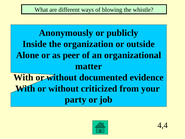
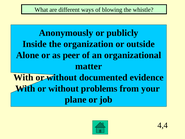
criticized: criticized -> problems (99, 88)
party: party -> plane (76, 99)
